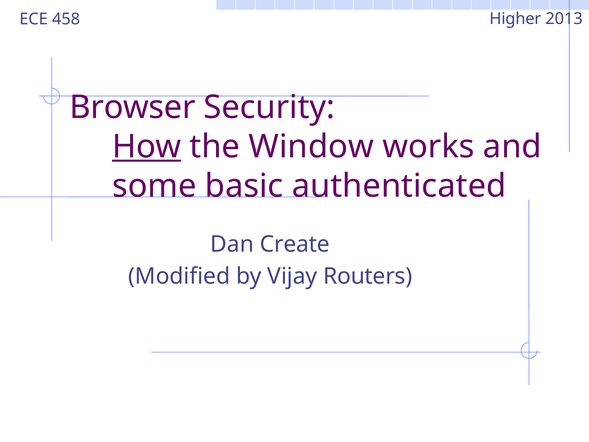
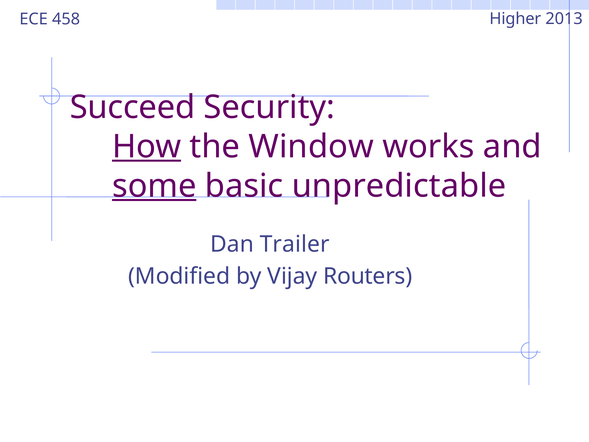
Browser: Browser -> Succeed (132, 107)
some underline: none -> present (154, 186)
authenticated: authenticated -> unpredictable (399, 186)
Create: Create -> Trailer (295, 244)
